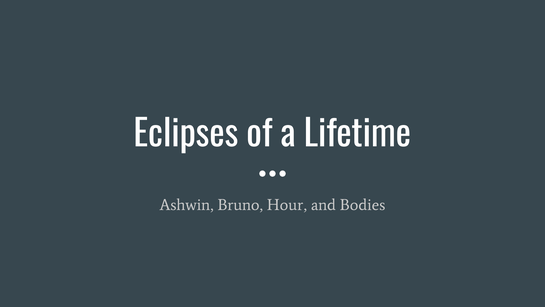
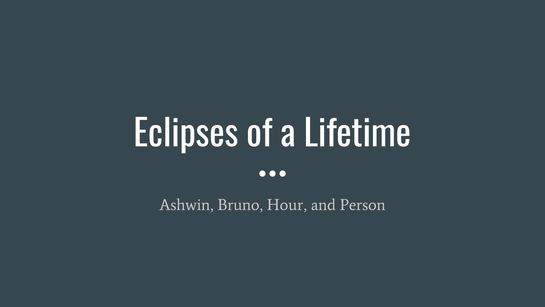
Bodies: Bodies -> Person (363, 205)
